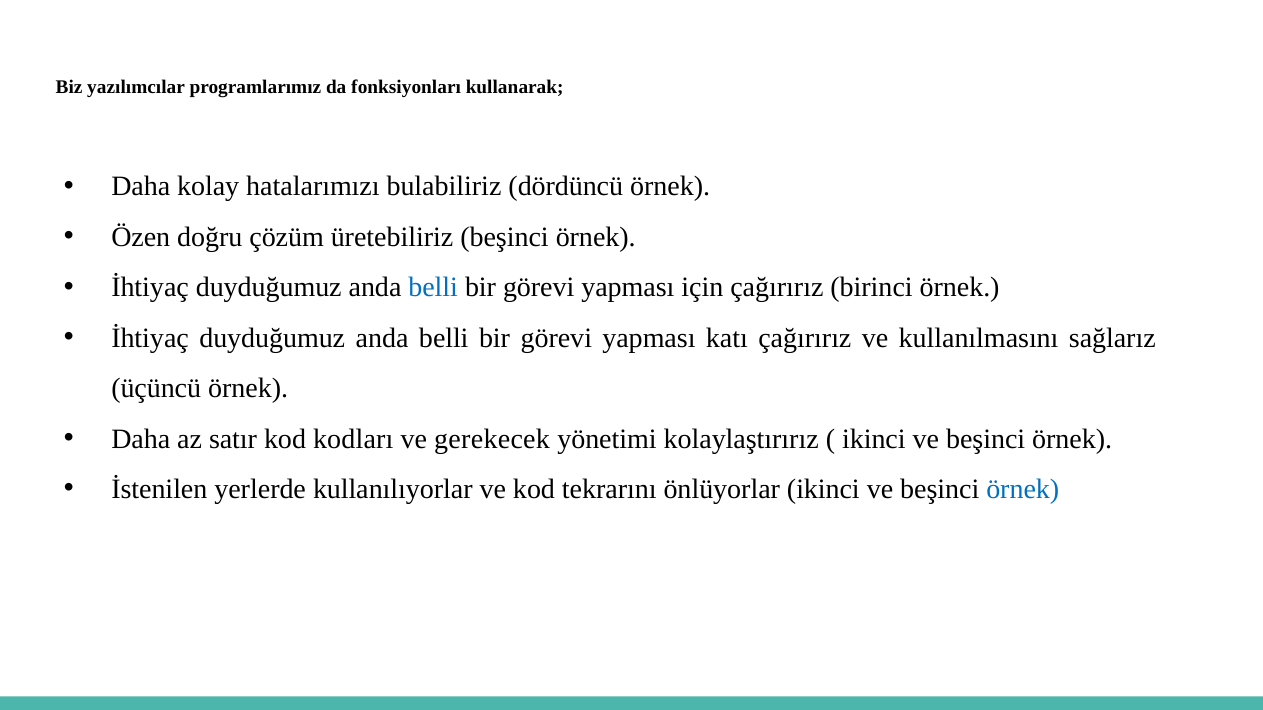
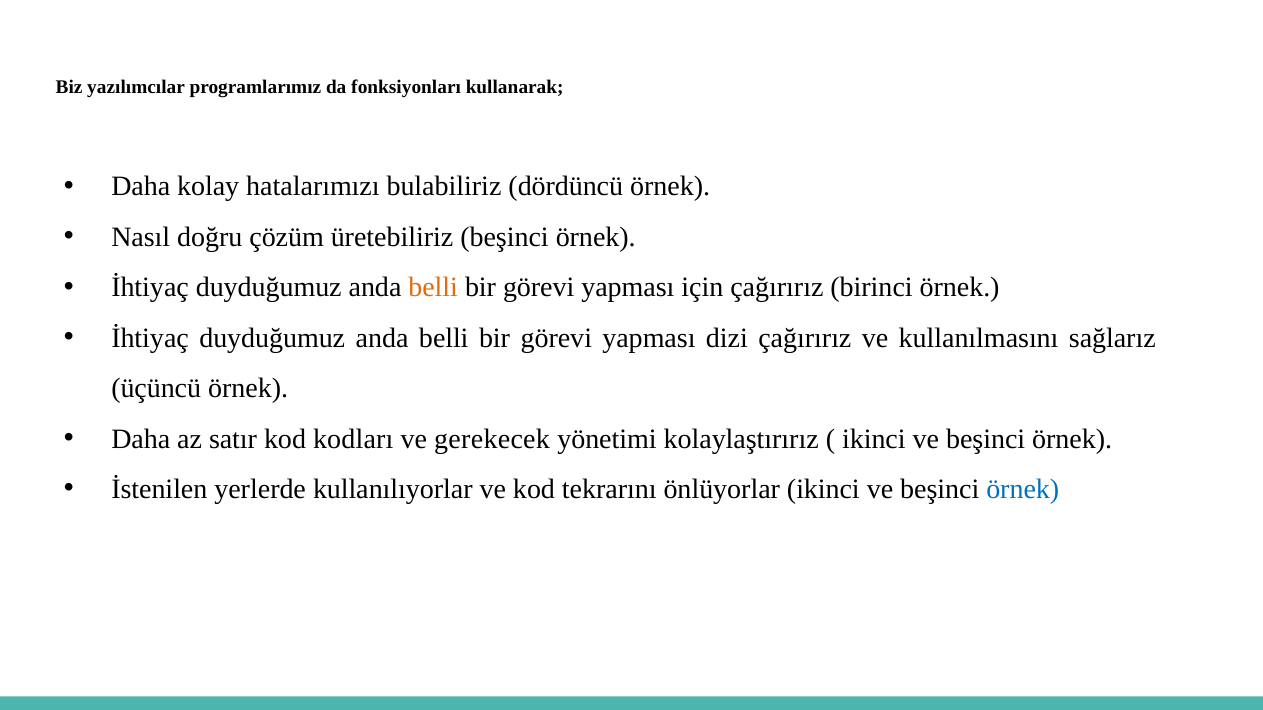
Özen: Özen -> Nasıl (141, 237)
belli colour: blue -> orange (433, 288)
katı: katı -> dizi (727, 338)
